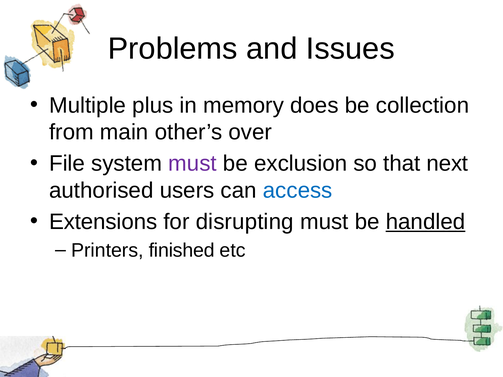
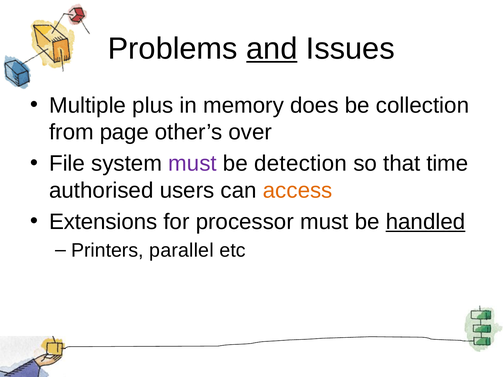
and underline: none -> present (272, 49)
main: main -> page (124, 132)
exclusion: exclusion -> detection (301, 164)
next: next -> time (447, 164)
access colour: blue -> orange (298, 190)
disrupting: disrupting -> processor (245, 222)
finished: finished -> parallel (181, 251)
